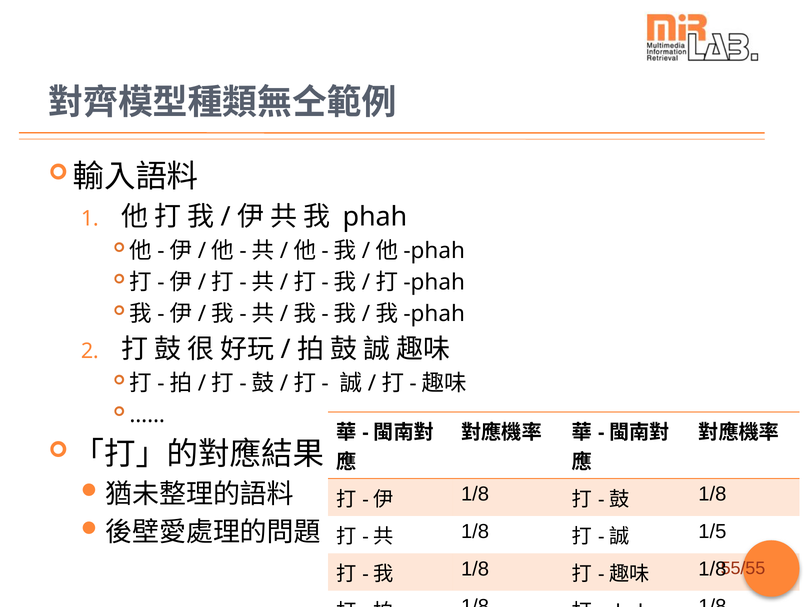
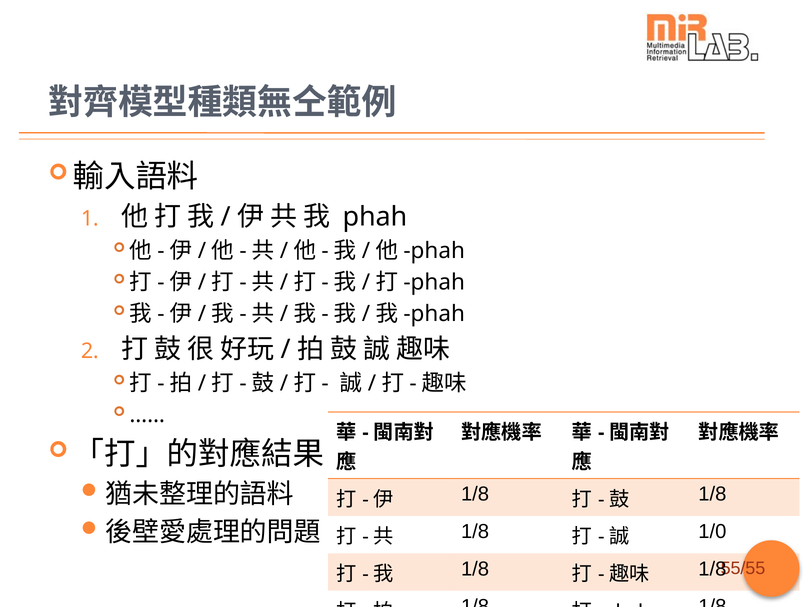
1/5: 1/5 -> 1/0 (712, 531)
